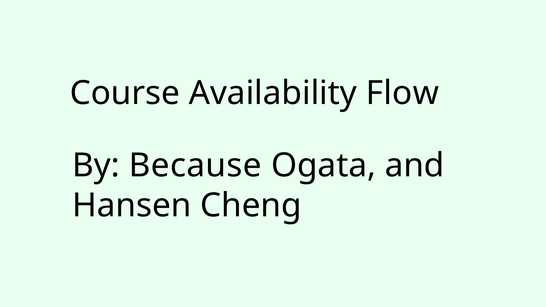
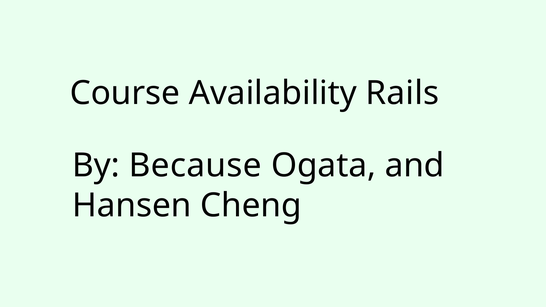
Flow: Flow -> Rails (402, 93)
